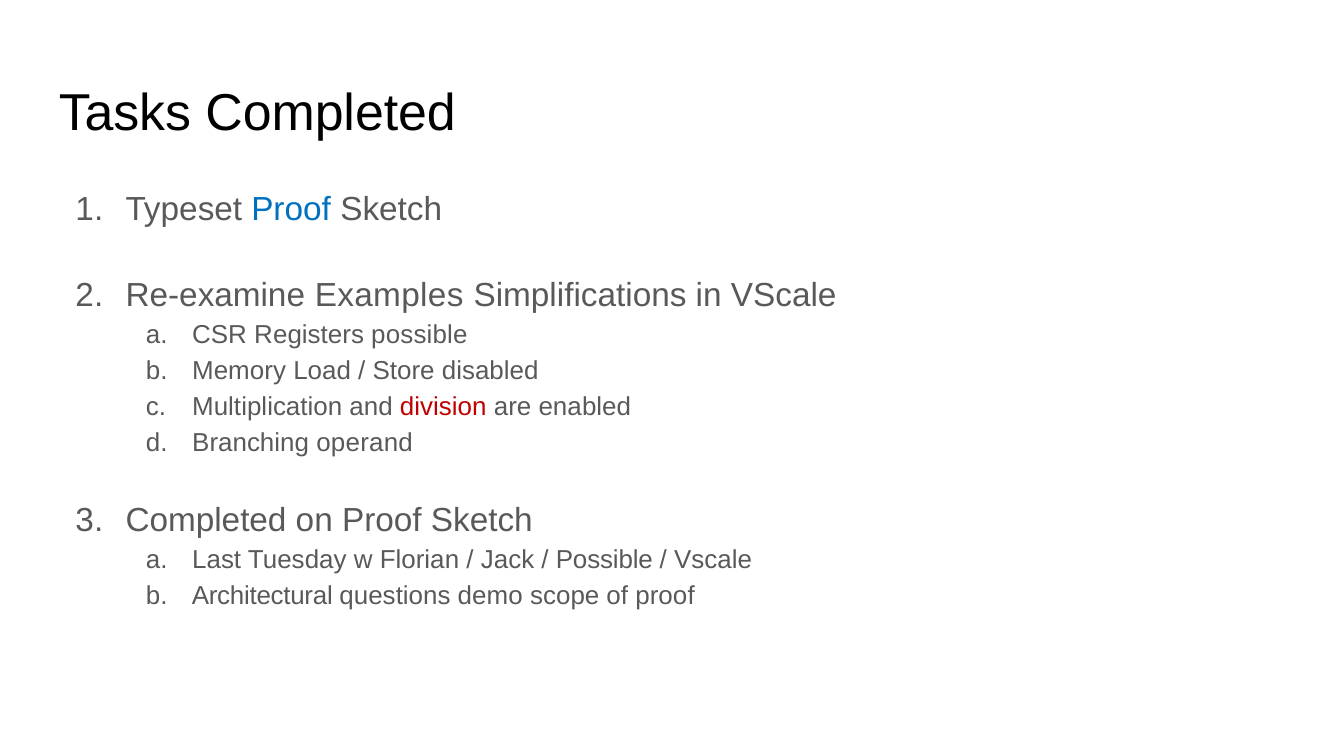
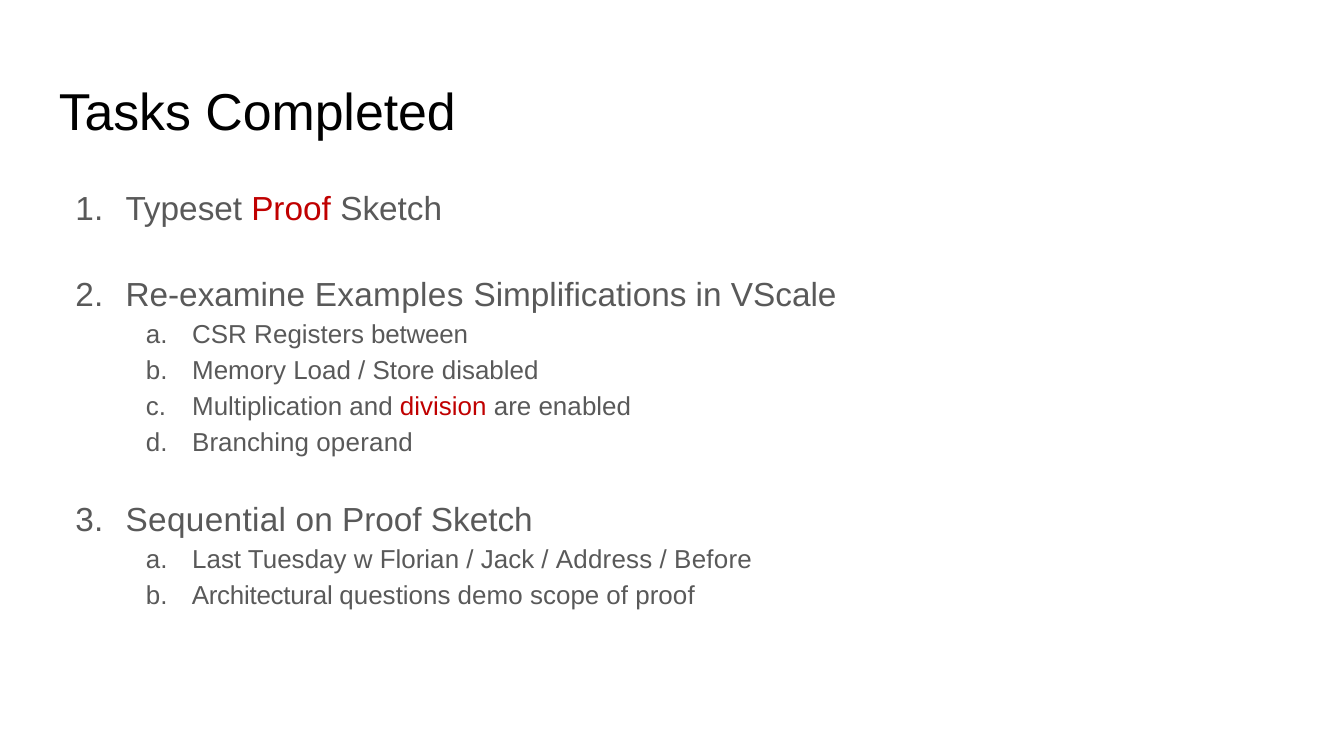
Proof colour: blue -> red (291, 210)
Registers possible: possible -> between (420, 335)
Completed: Completed -> Sequential (206, 521)
Possible: Possible -> Address (604, 560)
Vscale: Vscale -> Before (713, 560)
